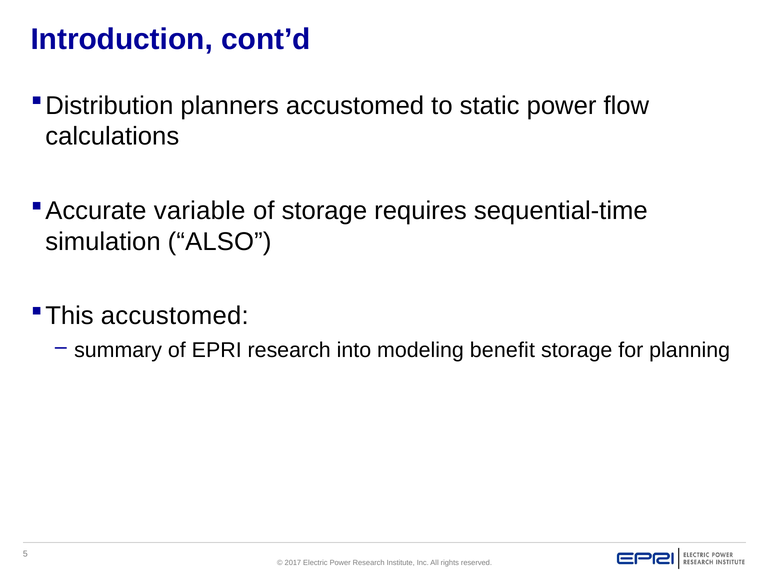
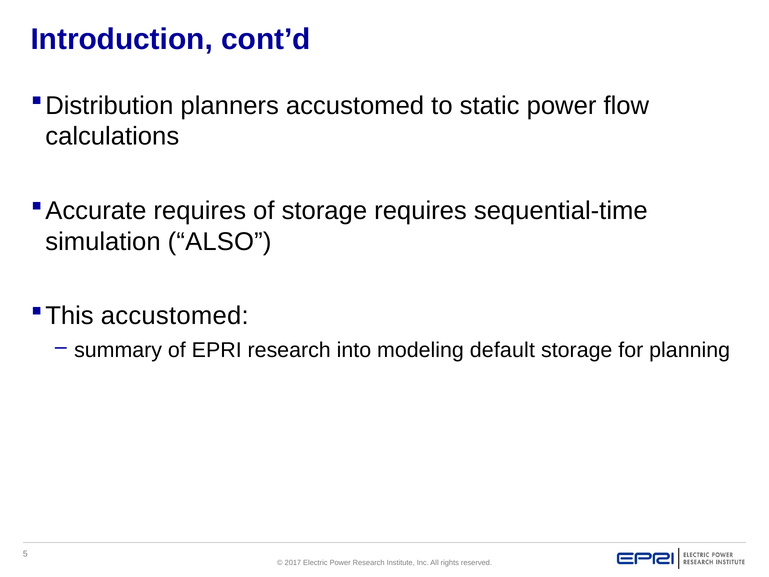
variable: variable -> requires (200, 211)
benefit: benefit -> default (502, 350)
